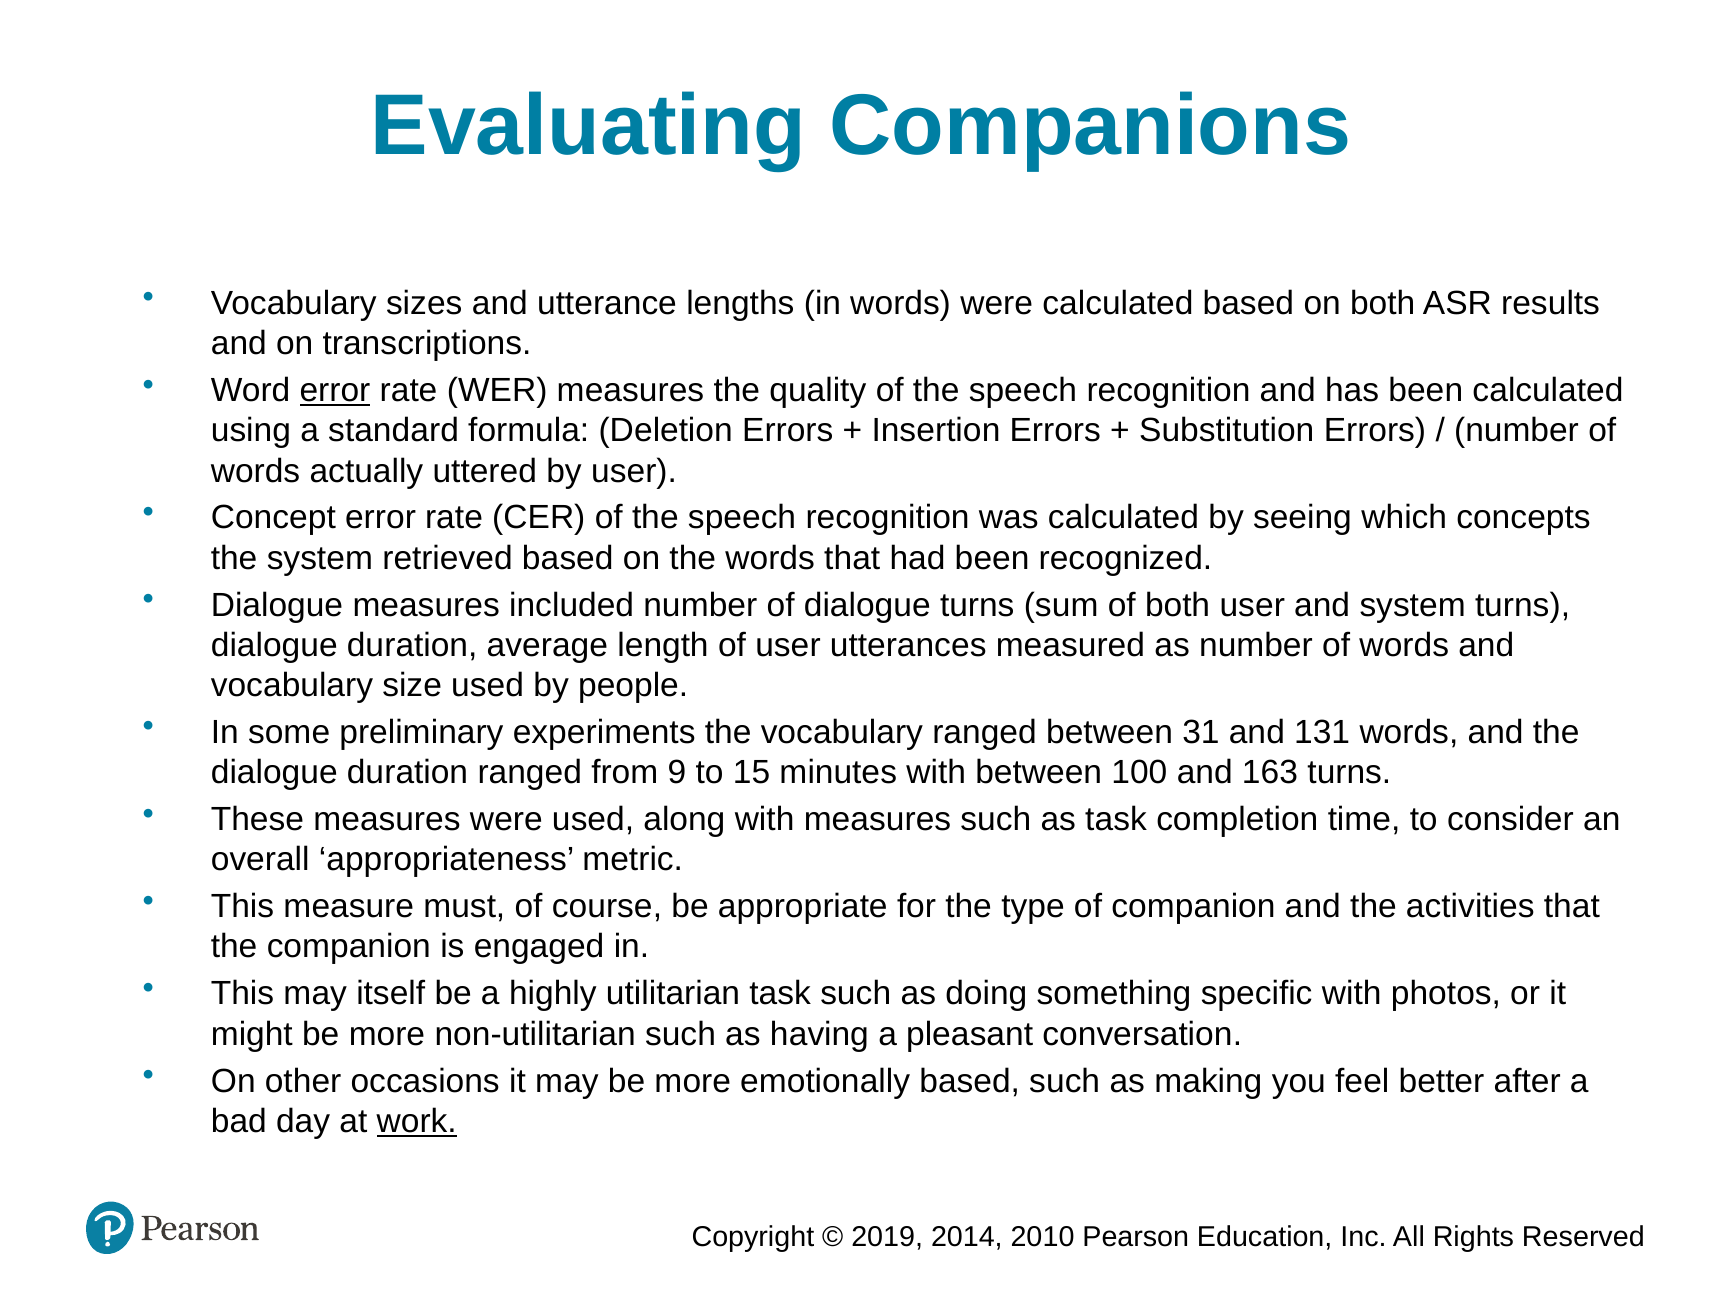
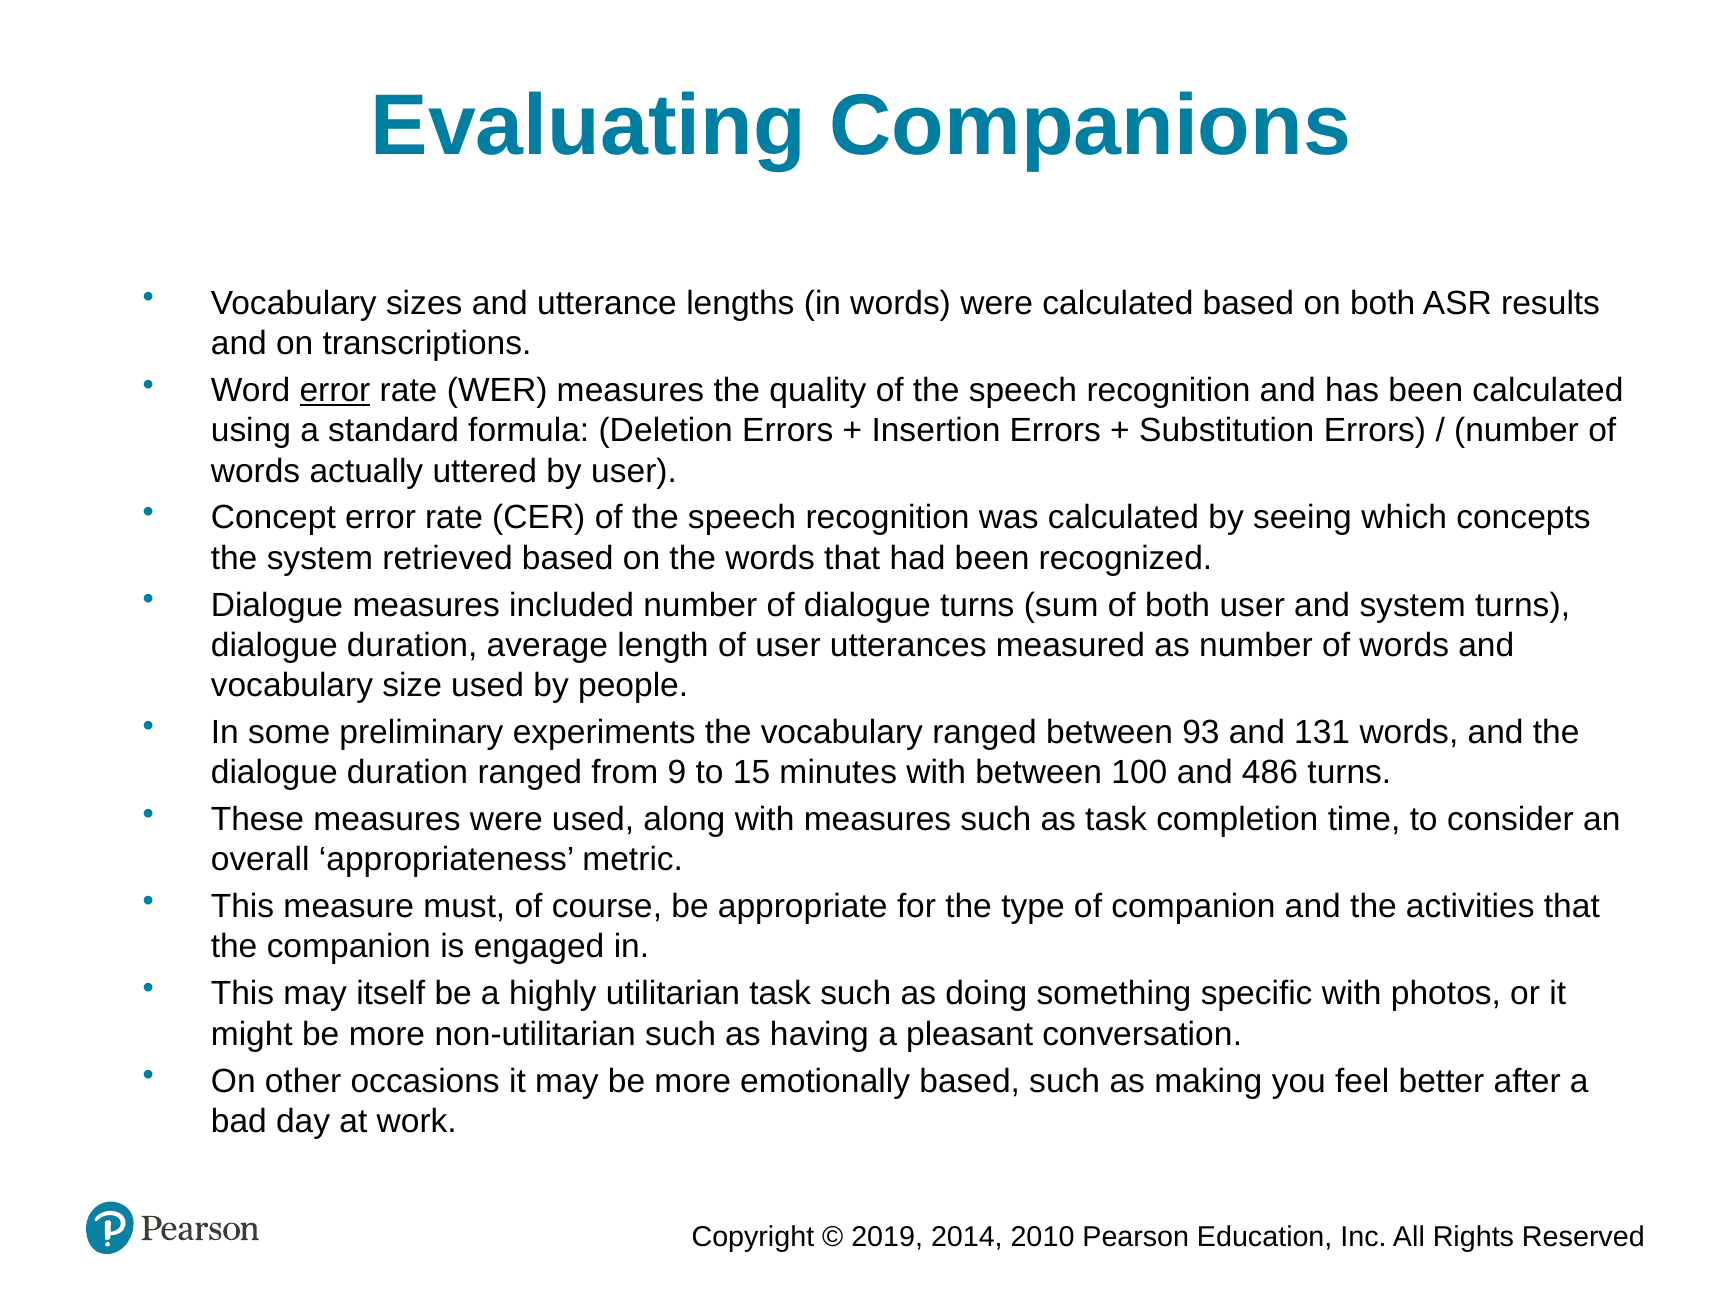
31: 31 -> 93 (1201, 733)
163: 163 -> 486 (1270, 773)
work underline: present -> none (417, 1121)
